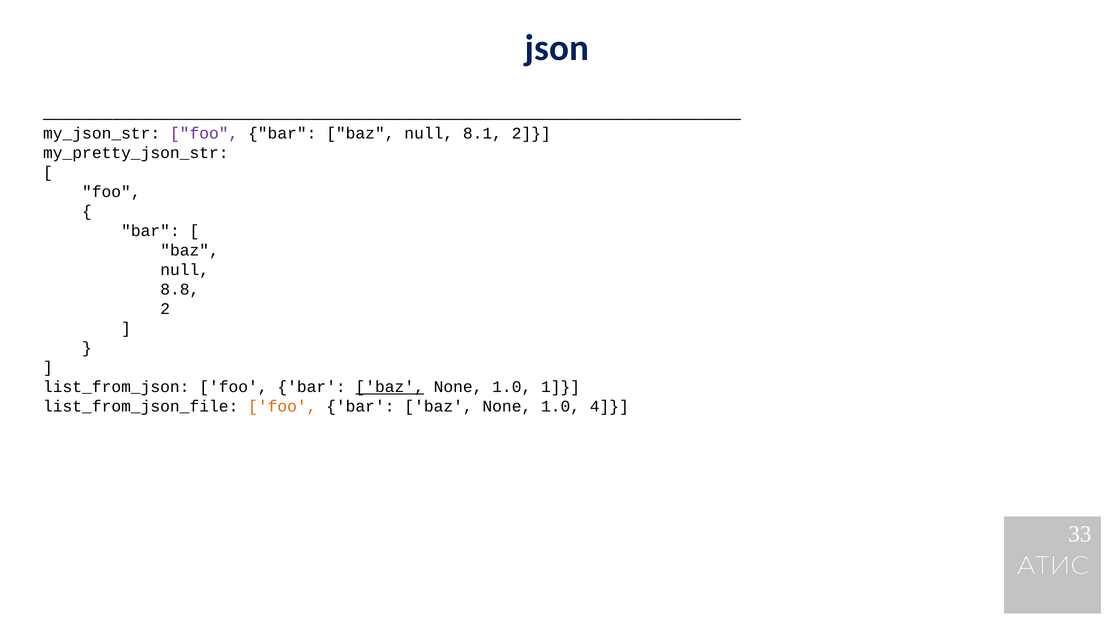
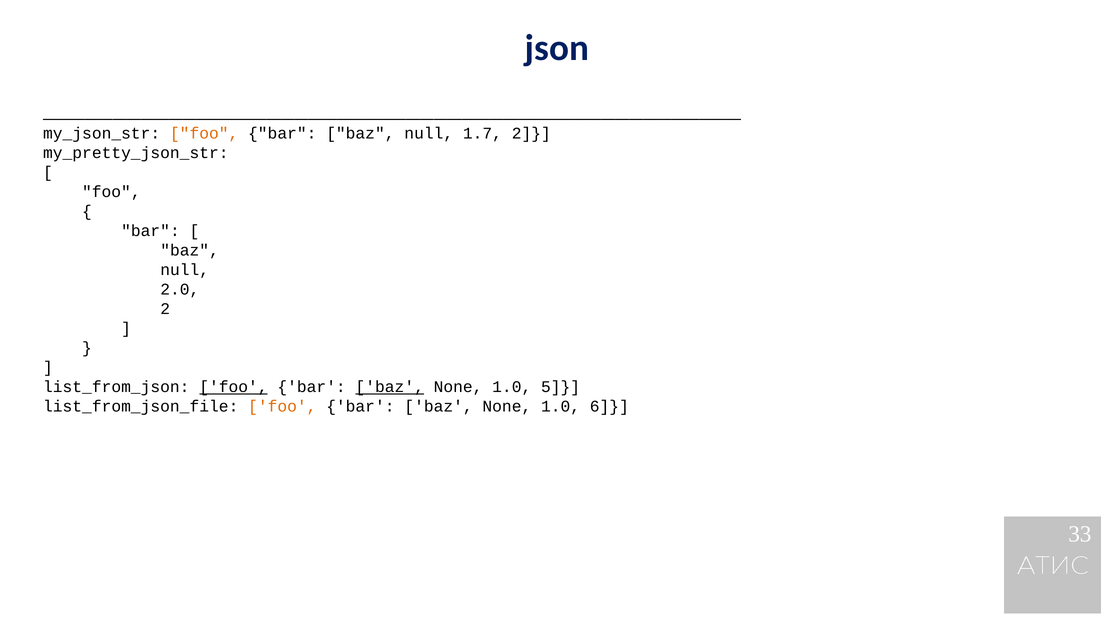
foo colour: purple -> orange (204, 133)
8.1: 8.1 -> 1.7 (482, 133)
8.8: 8.8 -> 2.0 (180, 289)
foo underline: none -> present (233, 387)
1: 1 -> 5 (561, 387)
4: 4 -> 6 (609, 406)
